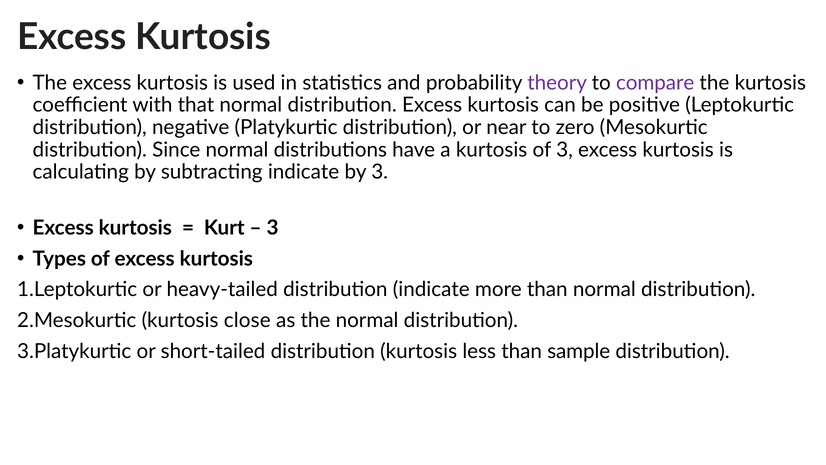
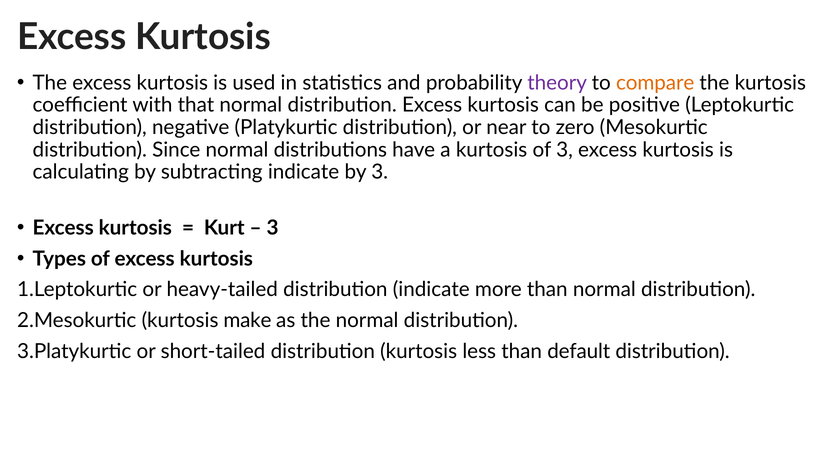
compare colour: purple -> orange (655, 83)
close: close -> make (247, 320)
sample: sample -> default (579, 351)
